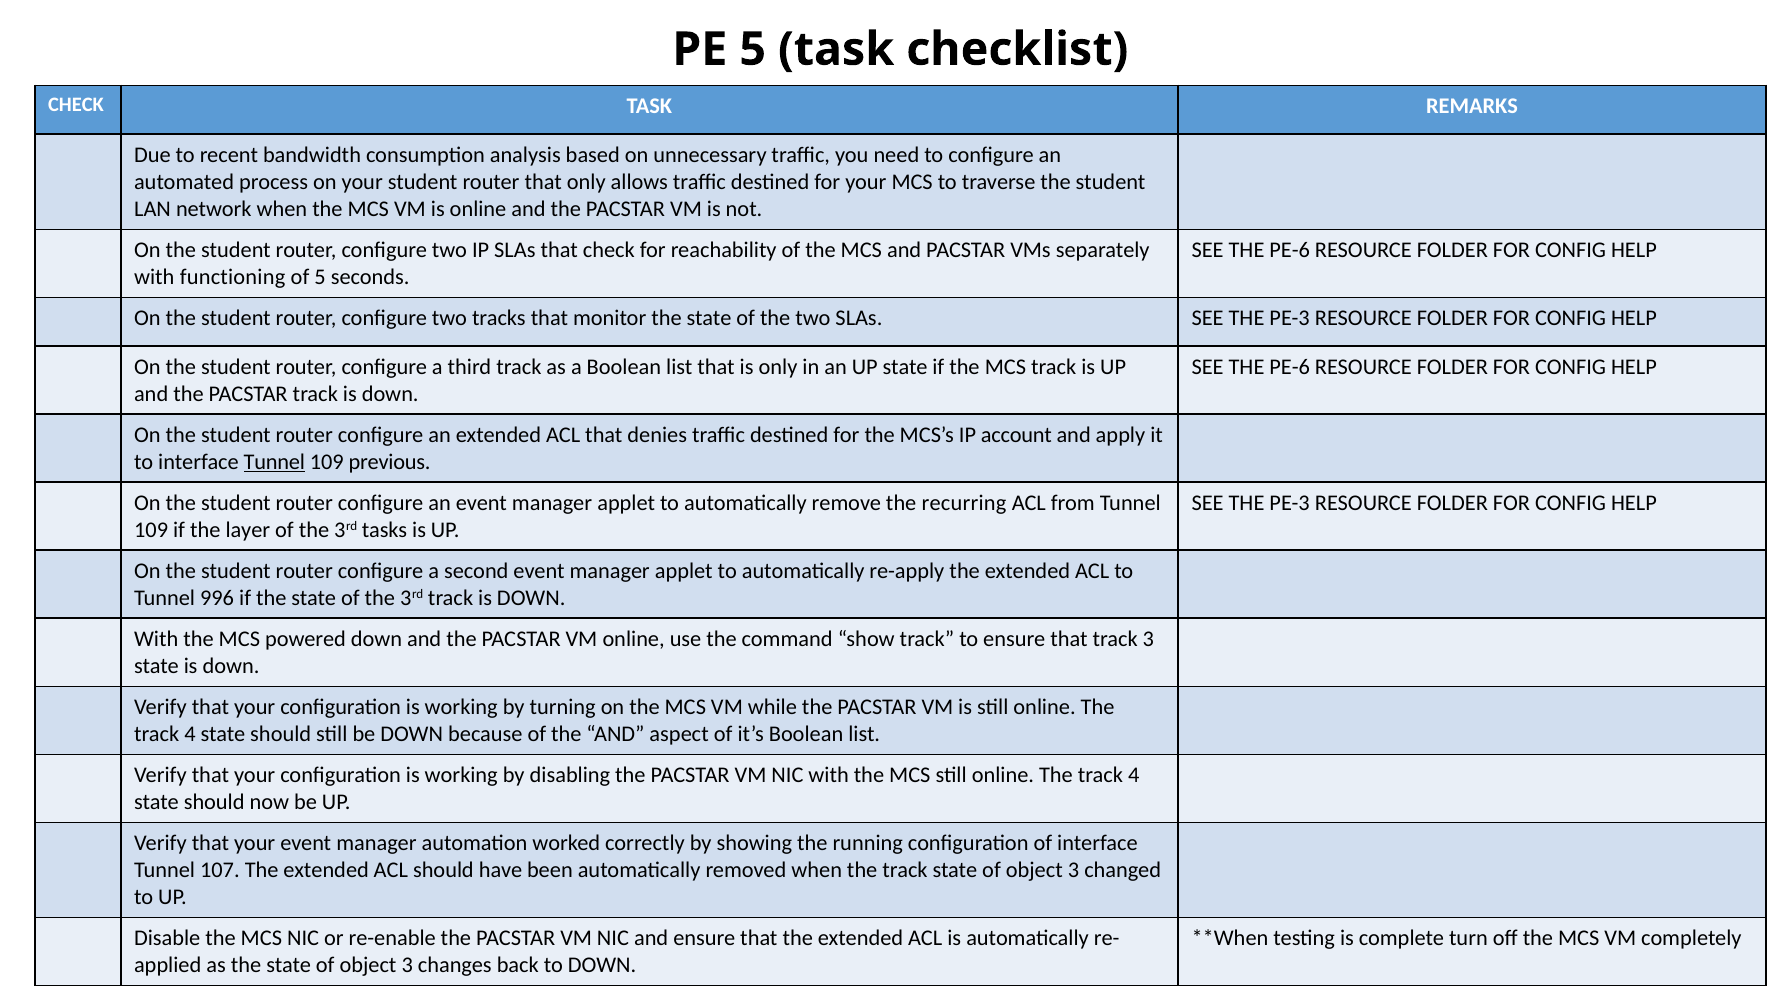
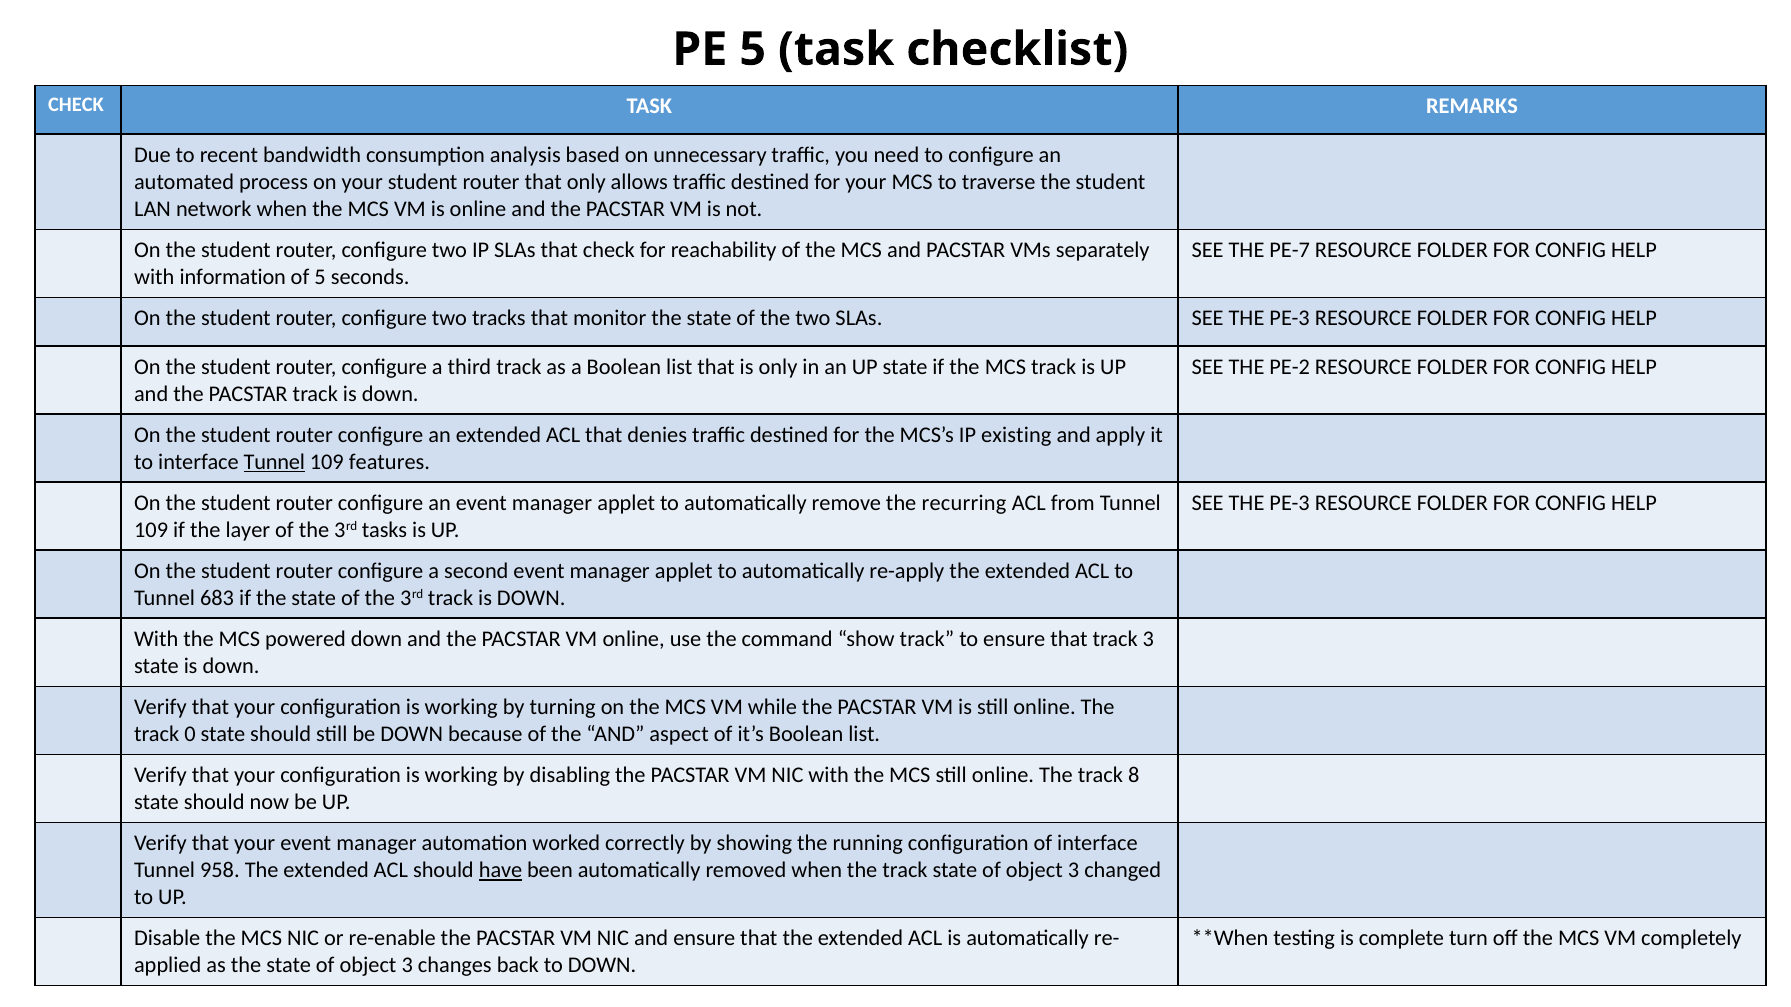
PE-6: PE-6 -> PE-7 (1290, 250)
functioning: functioning -> information (233, 277)
PE-6: PE-6 -> PE-2 (1290, 367)
account: account -> existing (1016, 435)
previous: previous -> features (389, 462)
996: 996 -> 683 (217, 598)
4: 4 -> 0 (190, 734)
4: 4 -> 8 (1134, 775)
107: 107 -> 958 (220, 871)
have underline: none -> present (501, 871)
